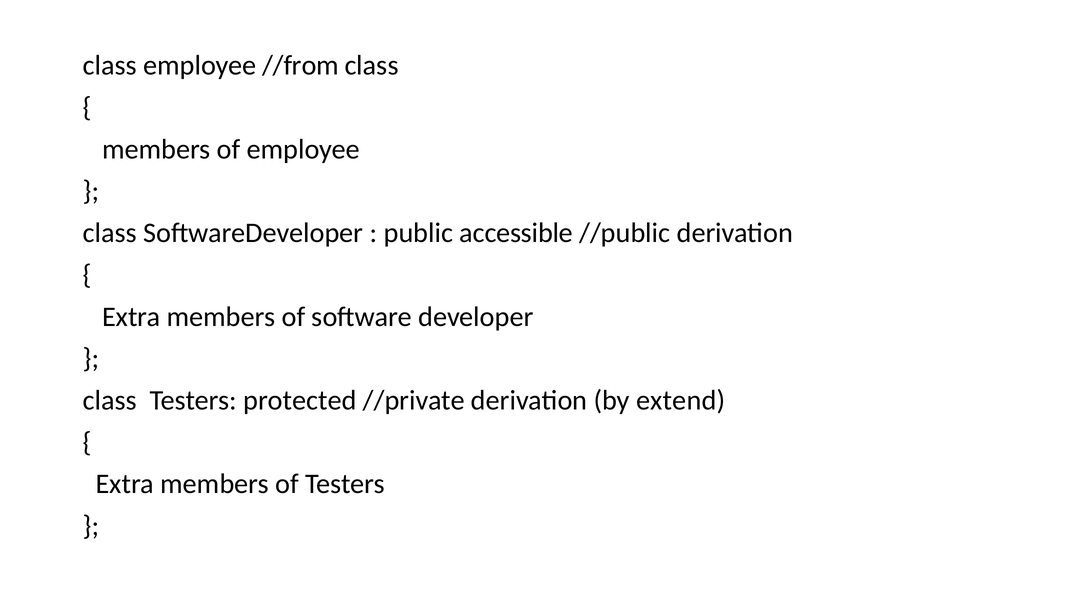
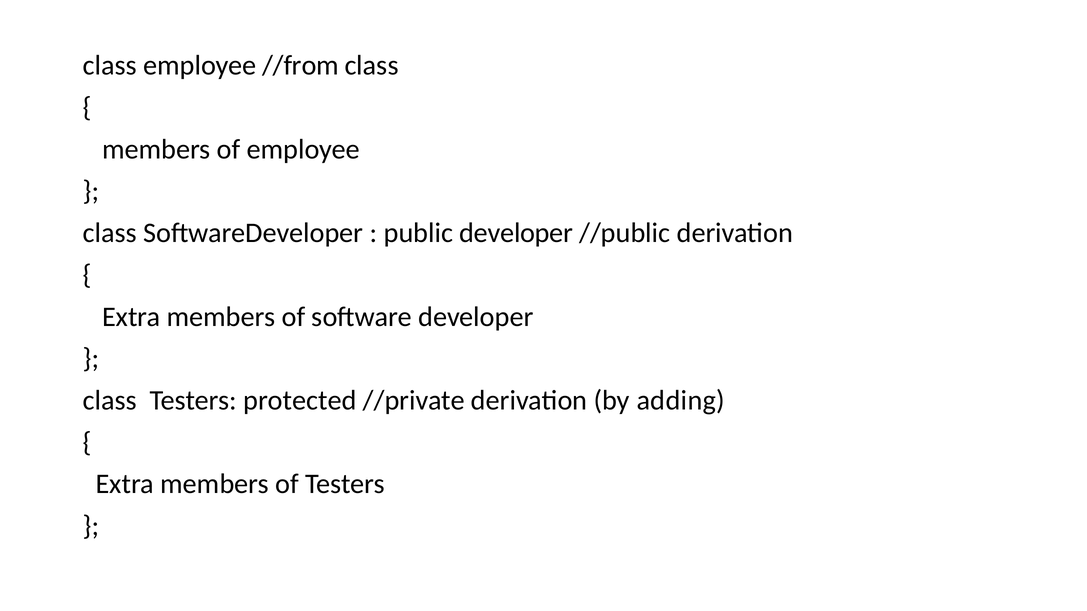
public accessible: accessible -> developer (516, 233)
extend: extend -> adding (681, 401)
